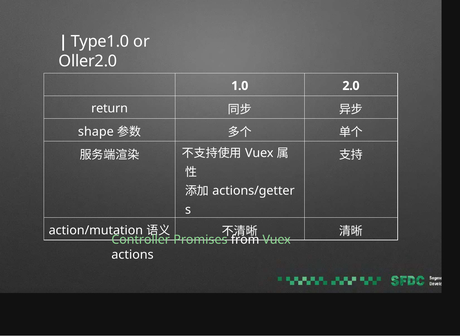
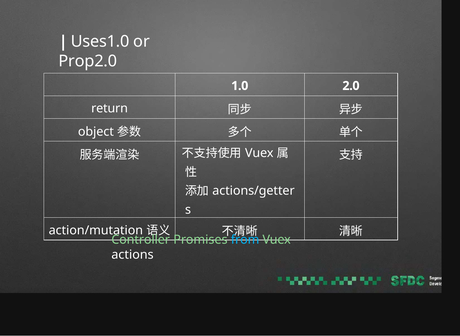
Type1.0: Type1.0 -> Uses1.0 (100, 41)
Oller2.0: Oller2.0 -> Prop2.0 (88, 61)
shape: shape -> object (96, 132)
from colour: white -> light blue (245, 240)
